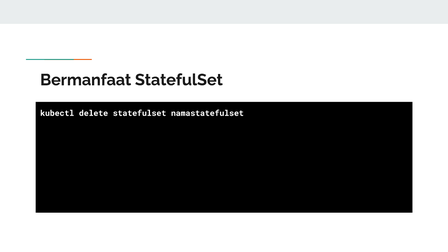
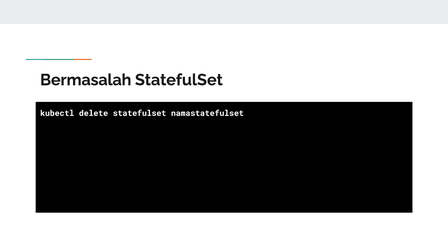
Bermanfaat: Bermanfaat -> Bermasalah (86, 80)
